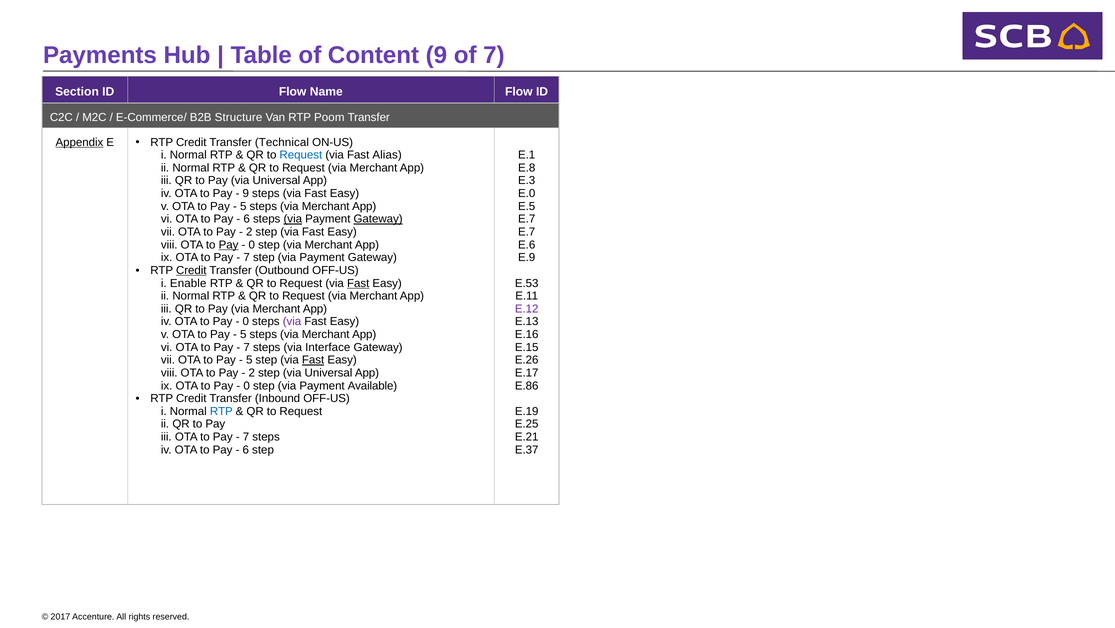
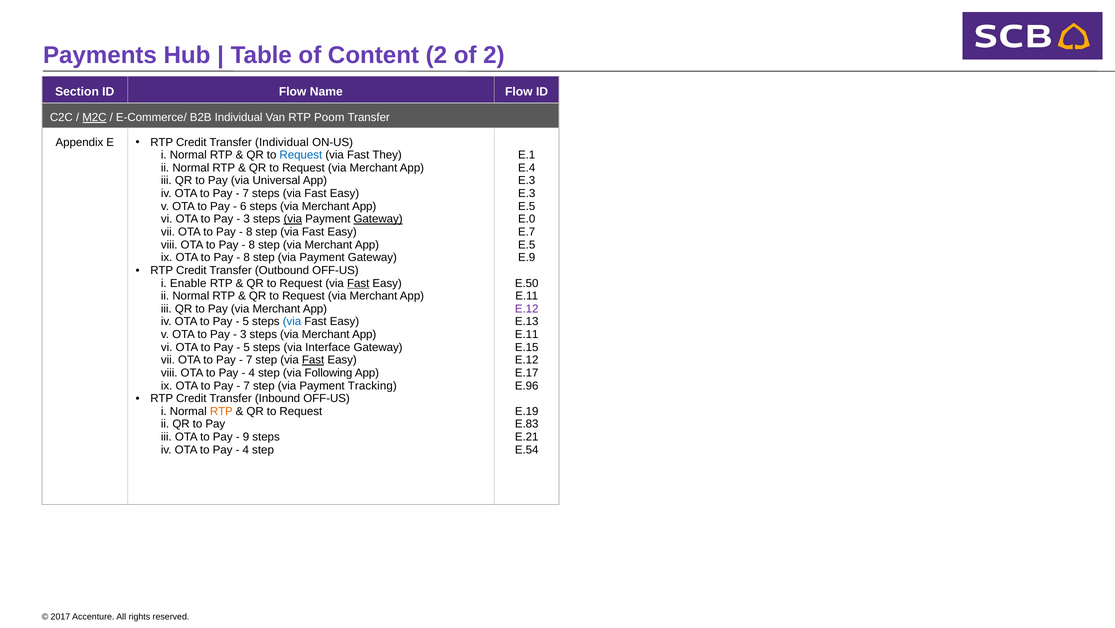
Content 9: 9 -> 2 (436, 55)
of 7: 7 -> 2 (494, 55)
M2C underline: none -> present (94, 117)
B2B Structure: Structure -> Individual (239, 117)
Appendix underline: present -> none (79, 142)
Transfer Technical: Technical -> Individual (282, 142)
Alias: Alias -> They (387, 155)
E.8: E.8 -> E.4 (527, 168)
9: 9 -> 7 (246, 193)
E.0: E.0 -> E.3 (527, 193)
5: 5 -> 6 (243, 206)
6: 6 -> 3 (247, 219)
E.7: E.7 -> E.0 (527, 219)
2: 2 -> 8 (249, 232)
Pay underline: present -> none (229, 245)
0: 0 -> 8 (252, 245)
E.6: E.6 -> E.5 (527, 245)
7: 7 -> 8 (247, 257)
Credit underline: present -> none (191, 270)
E.53: E.53 -> E.50 (527, 283)
0: 0 -> 5 (246, 321)
via colour: purple -> blue (292, 321)
5: 5 -> 3 (243, 334)
E.16: E.16 -> E.11 (527, 334)
7: 7 -> 5 (247, 347)
5: 5 -> 7 (249, 360)
E.26: E.26 -> E.12 (527, 360)
2: 2 -> 4 (252, 373)
step via Universal: Universal -> Following (329, 373)
0: 0 -> 7 (247, 385)
Available: Available -> Tracking (372, 385)
E.86: E.86 -> E.96 (527, 385)
RTP colour: blue -> orange (221, 411)
E.25: E.25 -> E.83 (527, 424)
7: 7 -> 9 (246, 437)
6: 6 -> 4 (246, 449)
E.37: E.37 -> E.54 (527, 449)
